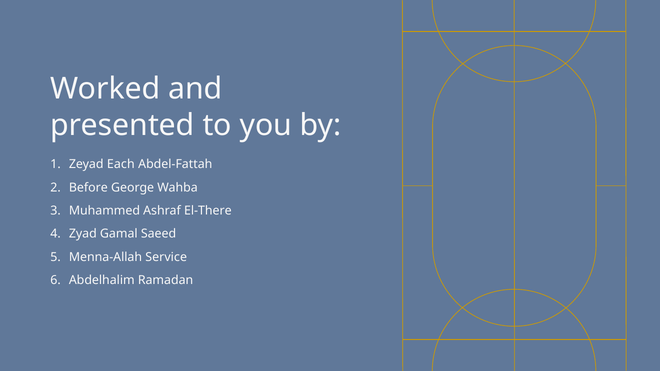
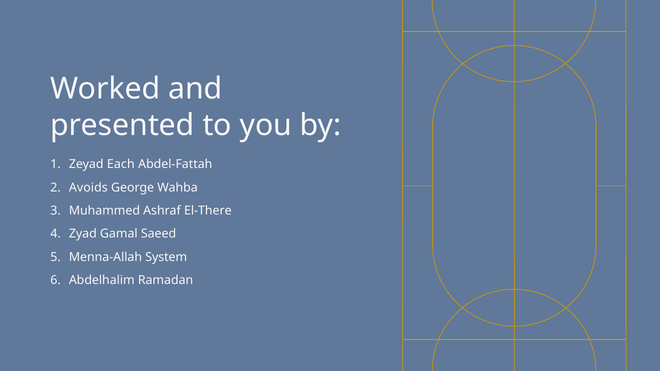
Before: Before -> Avoids (88, 188)
Service: Service -> System (166, 257)
